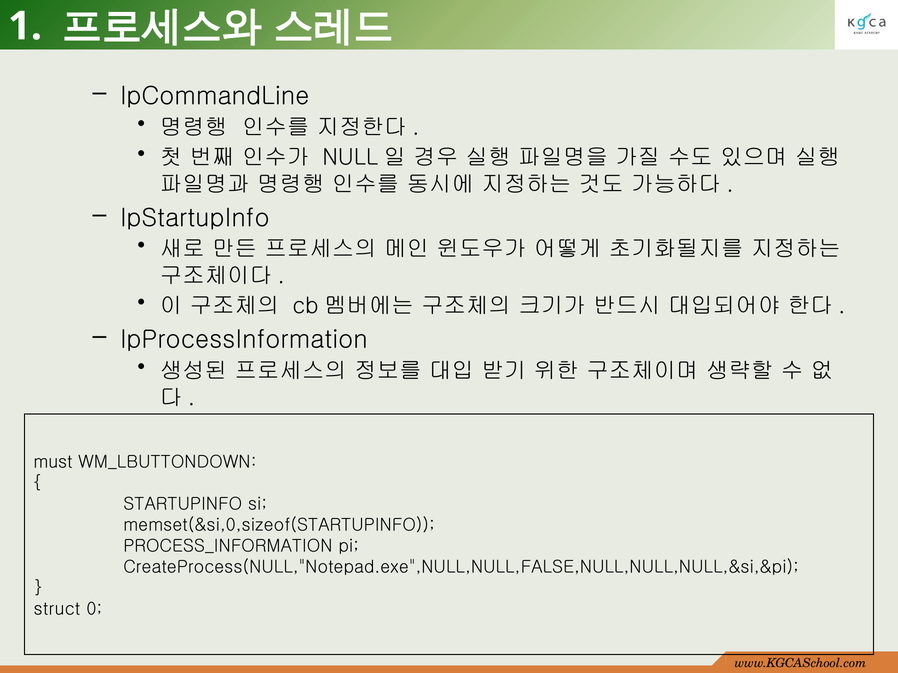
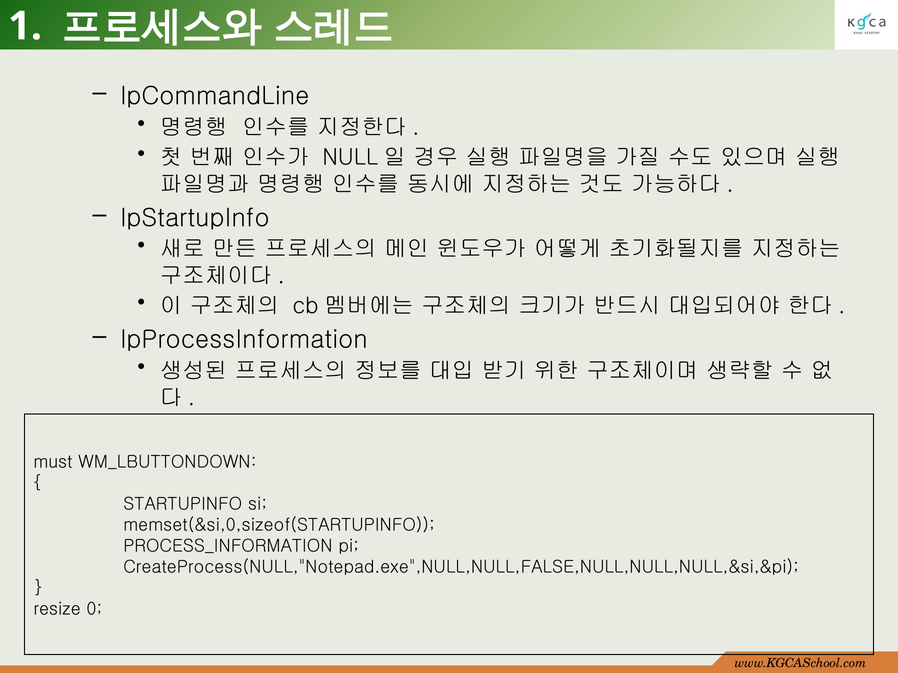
struct: struct -> resize (57, 609)
